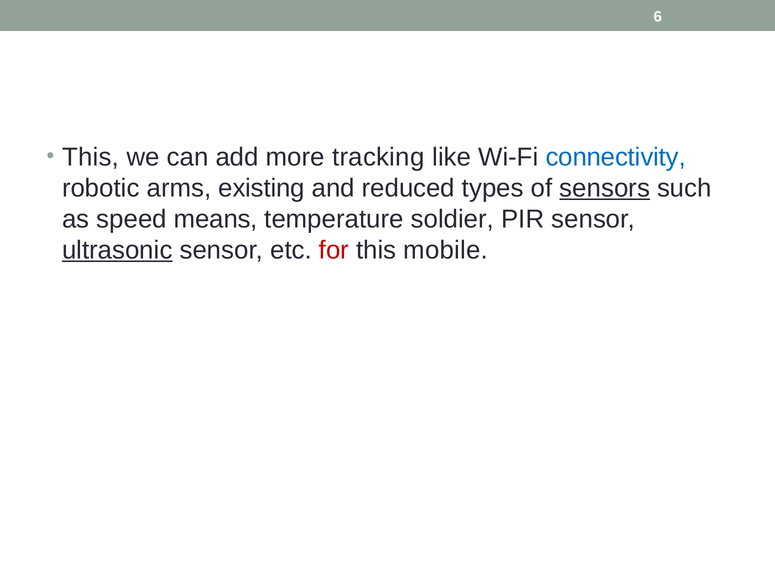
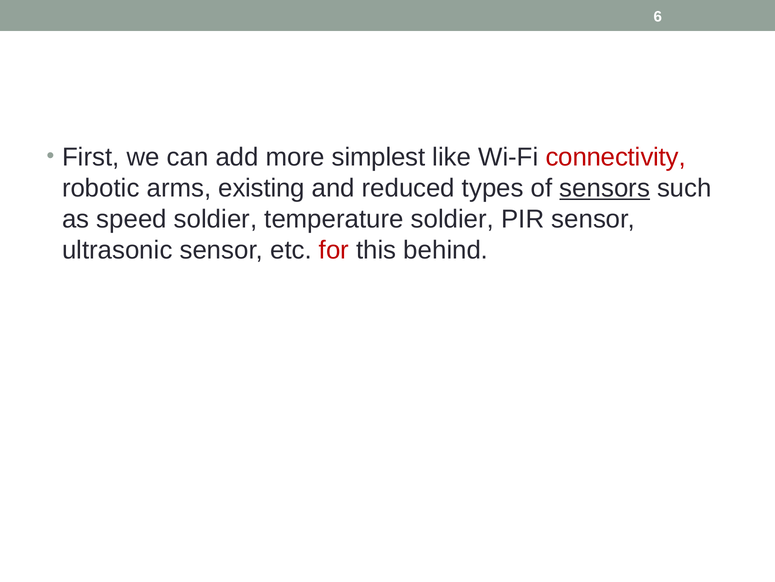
This: This -> First (91, 157)
tracking: tracking -> simplest (379, 157)
connectivity colour: blue -> red (616, 157)
speed means: means -> soldier (216, 219)
ultrasonic underline: present -> none (117, 250)
mobile: mobile -> behind (446, 250)
